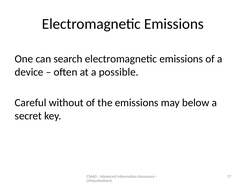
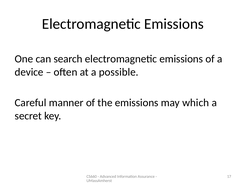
without: without -> manner (66, 103)
below: below -> which (196, 103)
